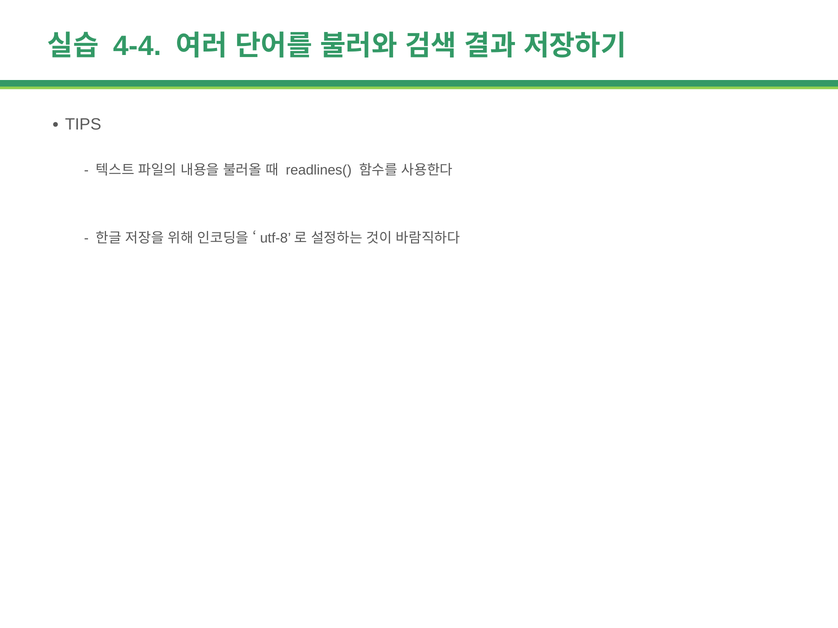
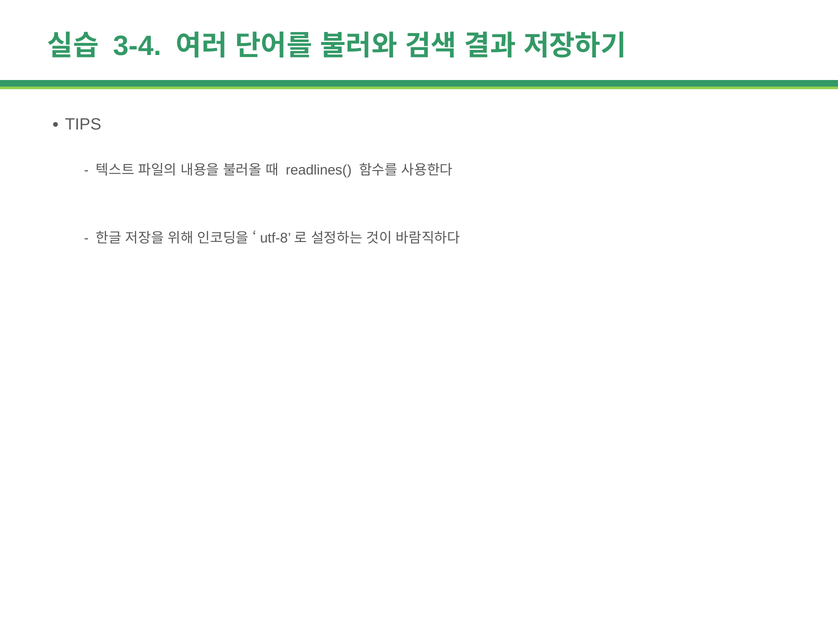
4-4: 4-4 -> 3-4 (137, 46)
